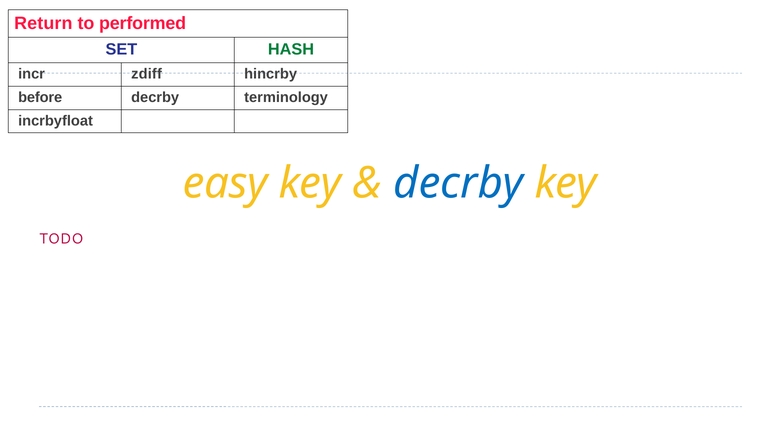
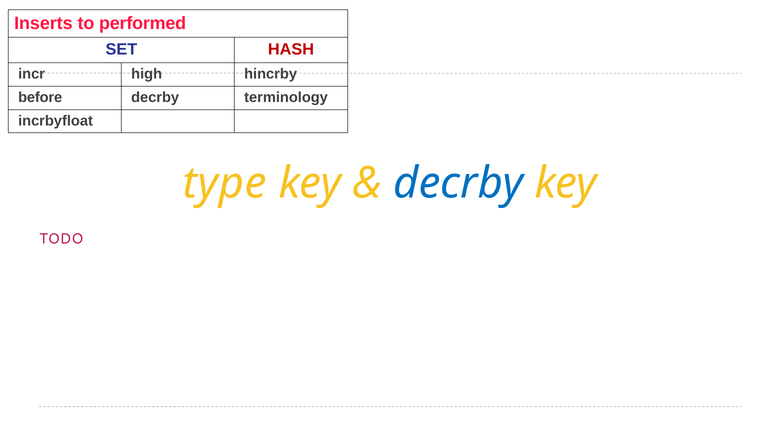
Return: Return -> Inserts (43, 23)
HASH colour: green -> red (291, 50)
zdiff: zdiff -> high (147, 74)
easy: easy -> type (225, 184)
